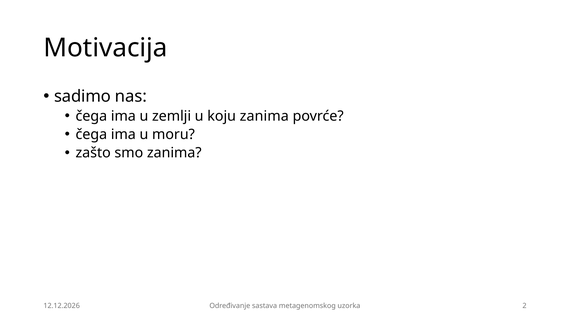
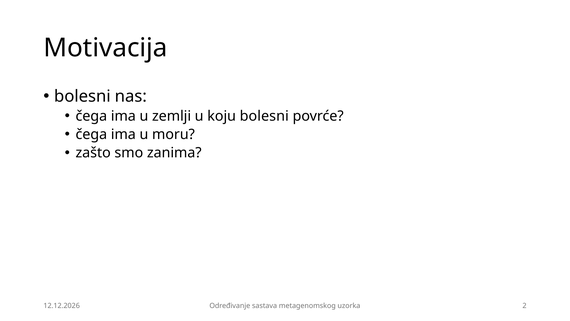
sadimo: sadimo -> bolesni (82, 96)
koju zanima: zanima -> bolesni (264, 116)
